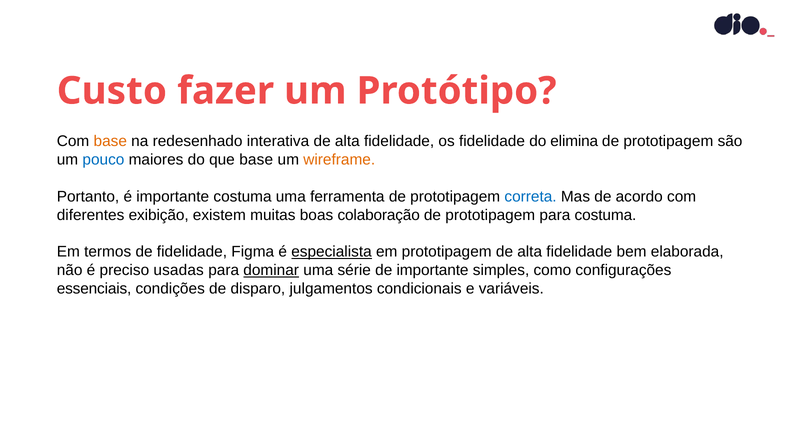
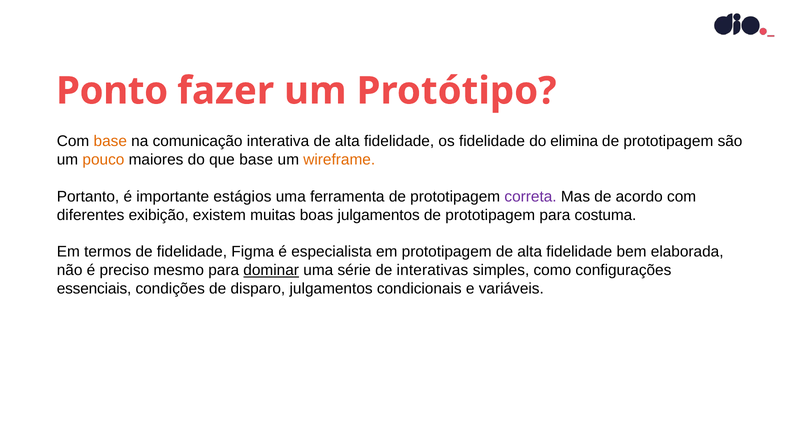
Custo: Custo -> Ponto (112, 91)
redesenhado: redesenhado -> comunicação (198, 141)
pouco colour: blue -> orange (103, 160)
importante costuma: costuma -> estágios (242, 196)
correta colour: blue -> purple (531, 196)
boas colaboração: colaboração -> julgamentos (379, 215)
especialista underline: present -> none (332, 252)
usadas: usadas -> mesmo (179, 270)
de importante: importante -> interativas (432, 270)
